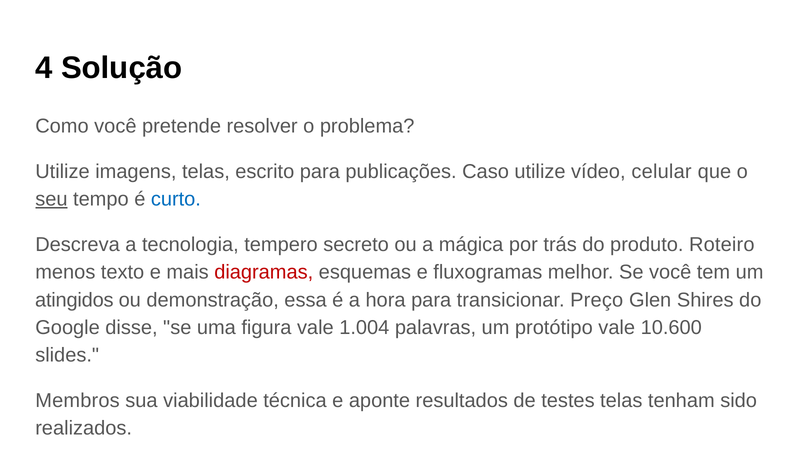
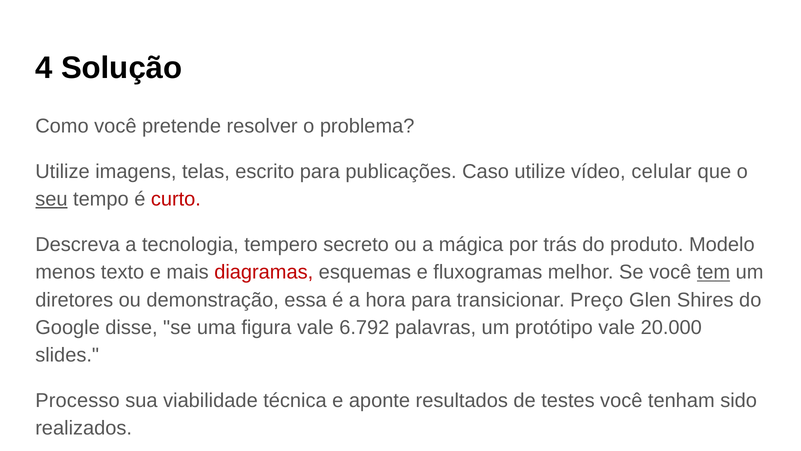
curto colour: blue -> red (176, 199)
Roteiro: Roteiro -> Modelo (722, 244)
tem underline: none -> present (713, 272)
atingidos: atingidos -> diretores (74, 300)
1.004: 1.004 -> 6.792 (364, 327)
10.600: 10.600 -> 20.000 (671, 327)
Membros: Membros -> Processo (78, 400)
testes telas: telas -> você (621, 400)
